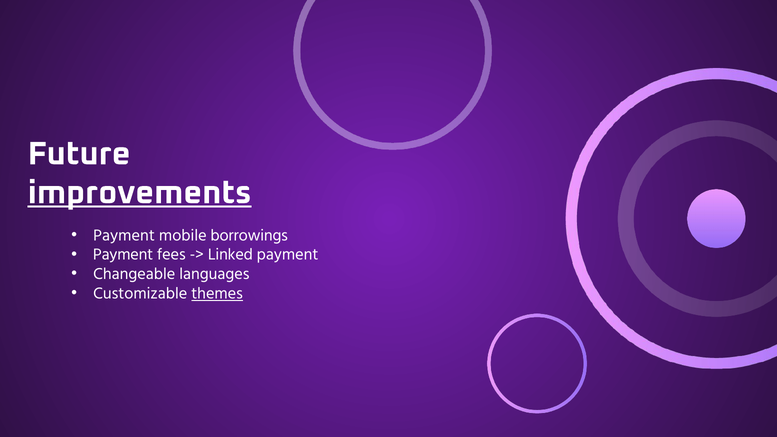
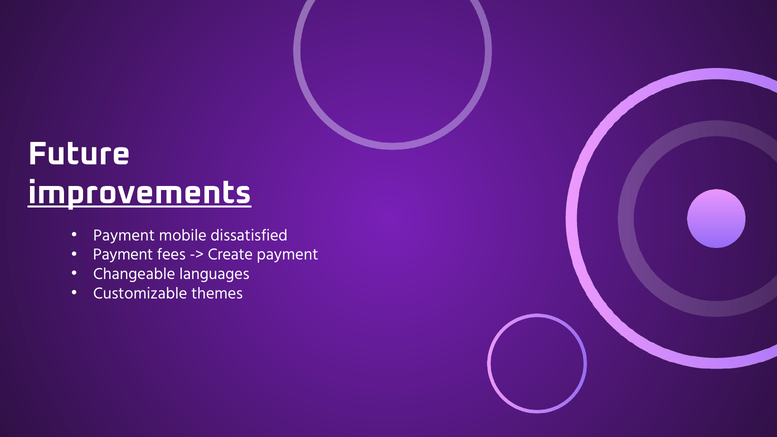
borrowings: borrowings -> dissatisfied (249, 235)
Linked: Linked -> Create (230, 255)
themes underline: present -> none (217, 294)
